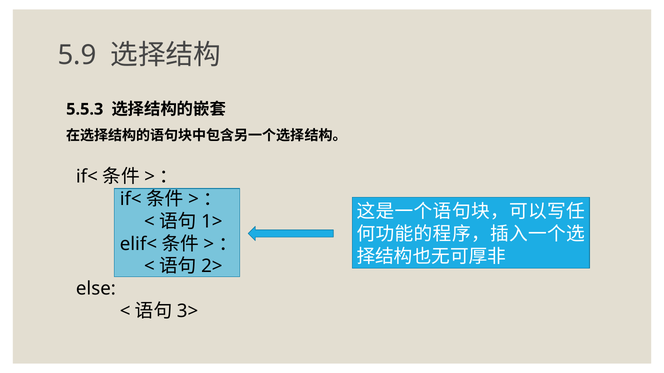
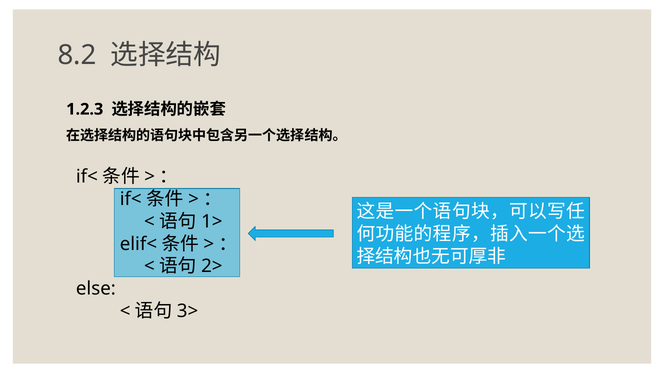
5.9: 5.9 -> 8.2 (77, 55)
5.5.3: 5.5.3 -> 1.2.3 (85, 109)
